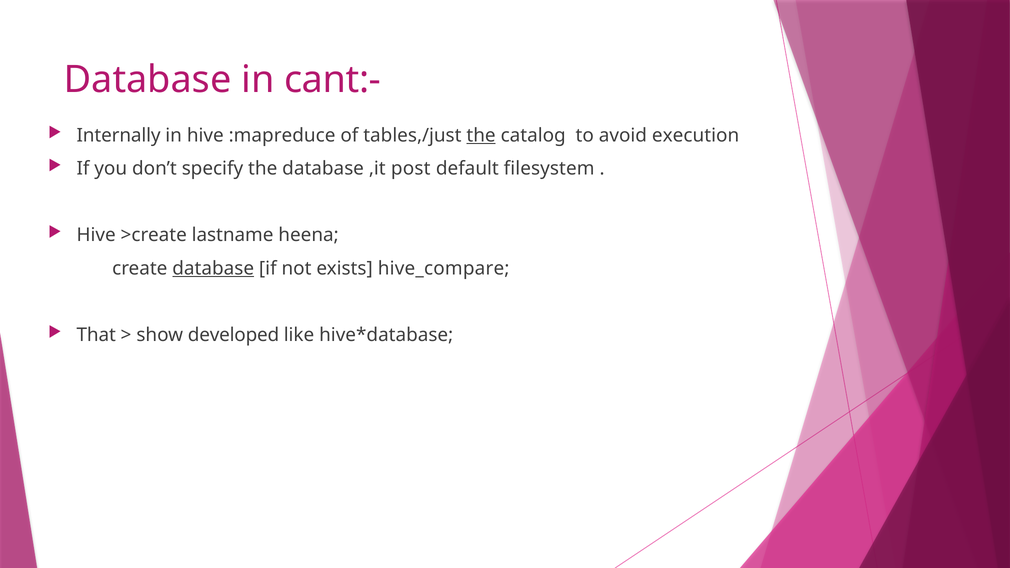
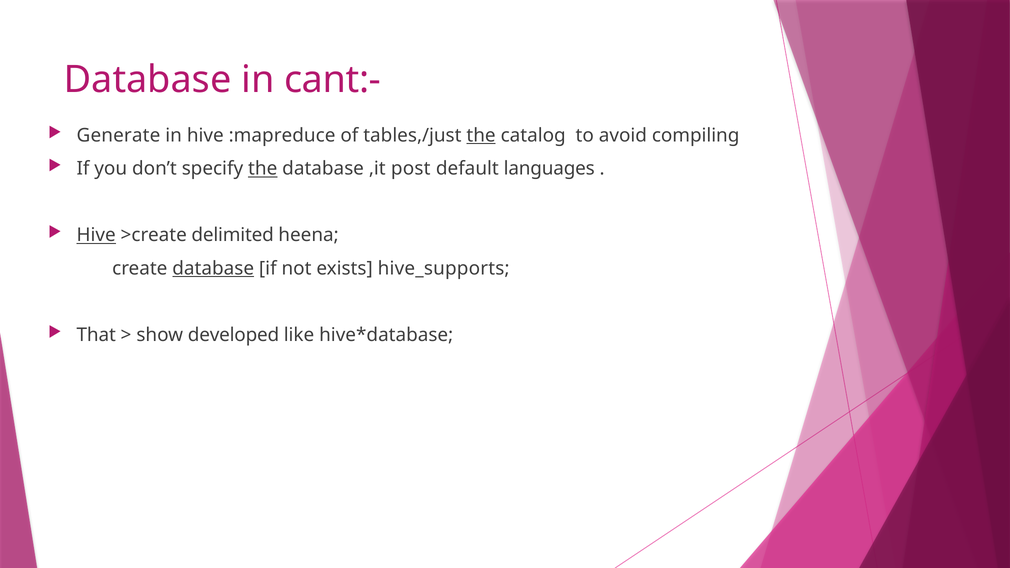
Internally: Internally -> Generate (118, 135)
execution: execution -> compiling (696, 135)
the underline: none -> present (263, 169)
filesystem: filesystem -> languages (549, 169)
Hive underline: none -> present (96, 235)
lastname: lastname -> delimited (233, 235)
hive_compare: hive_compare -> hive_supports (444, 269)
